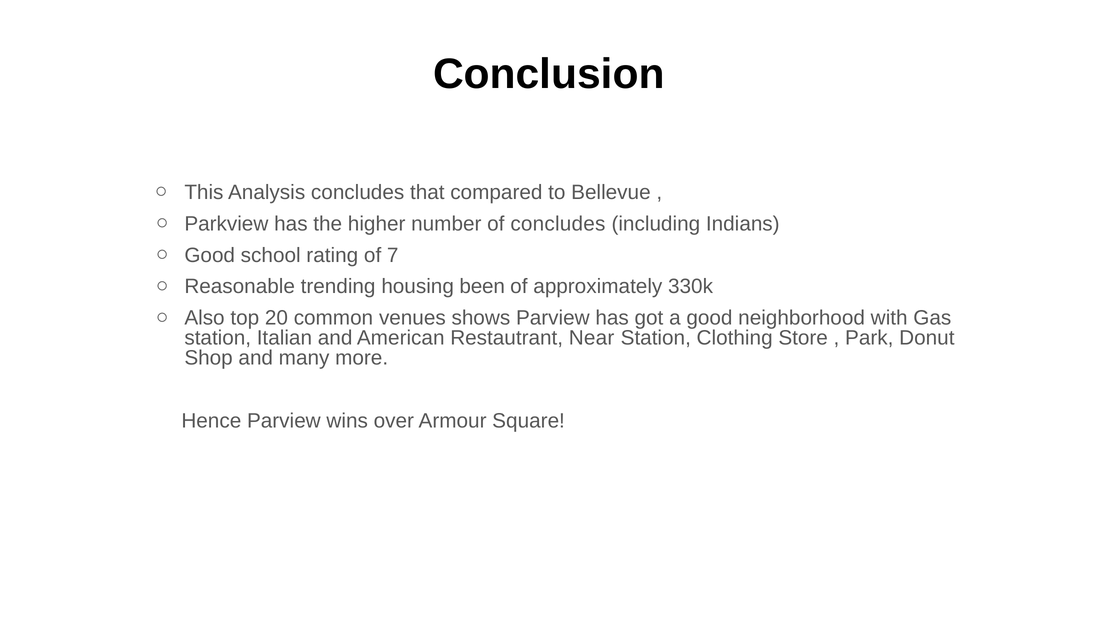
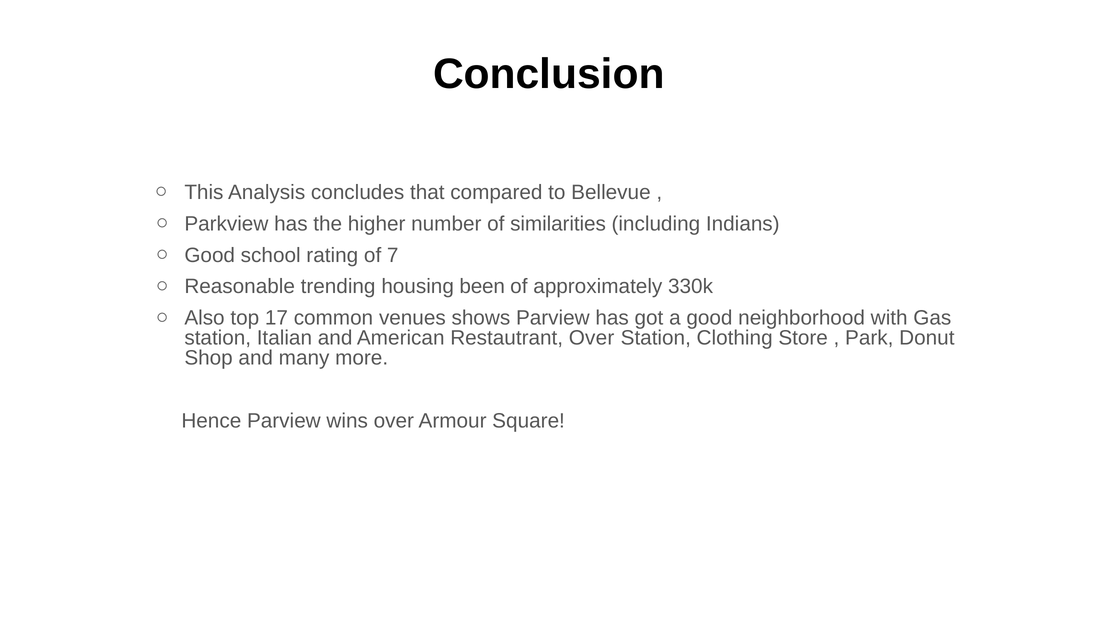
of concludes: concludes -> similarities (558, 224)
20: 20 -> 17 (276, 318)
Restautrant Near: Near -> Over (592, 338)
